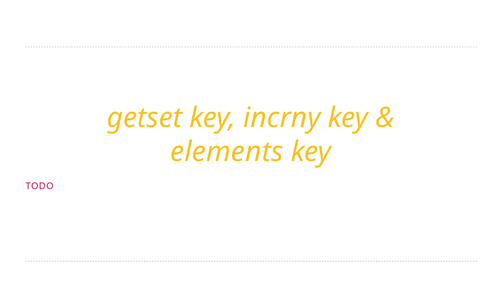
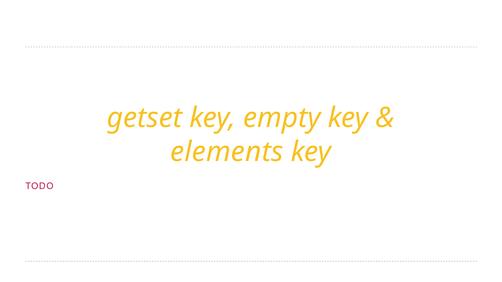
incrny: incrny -> empty (282, 118)
